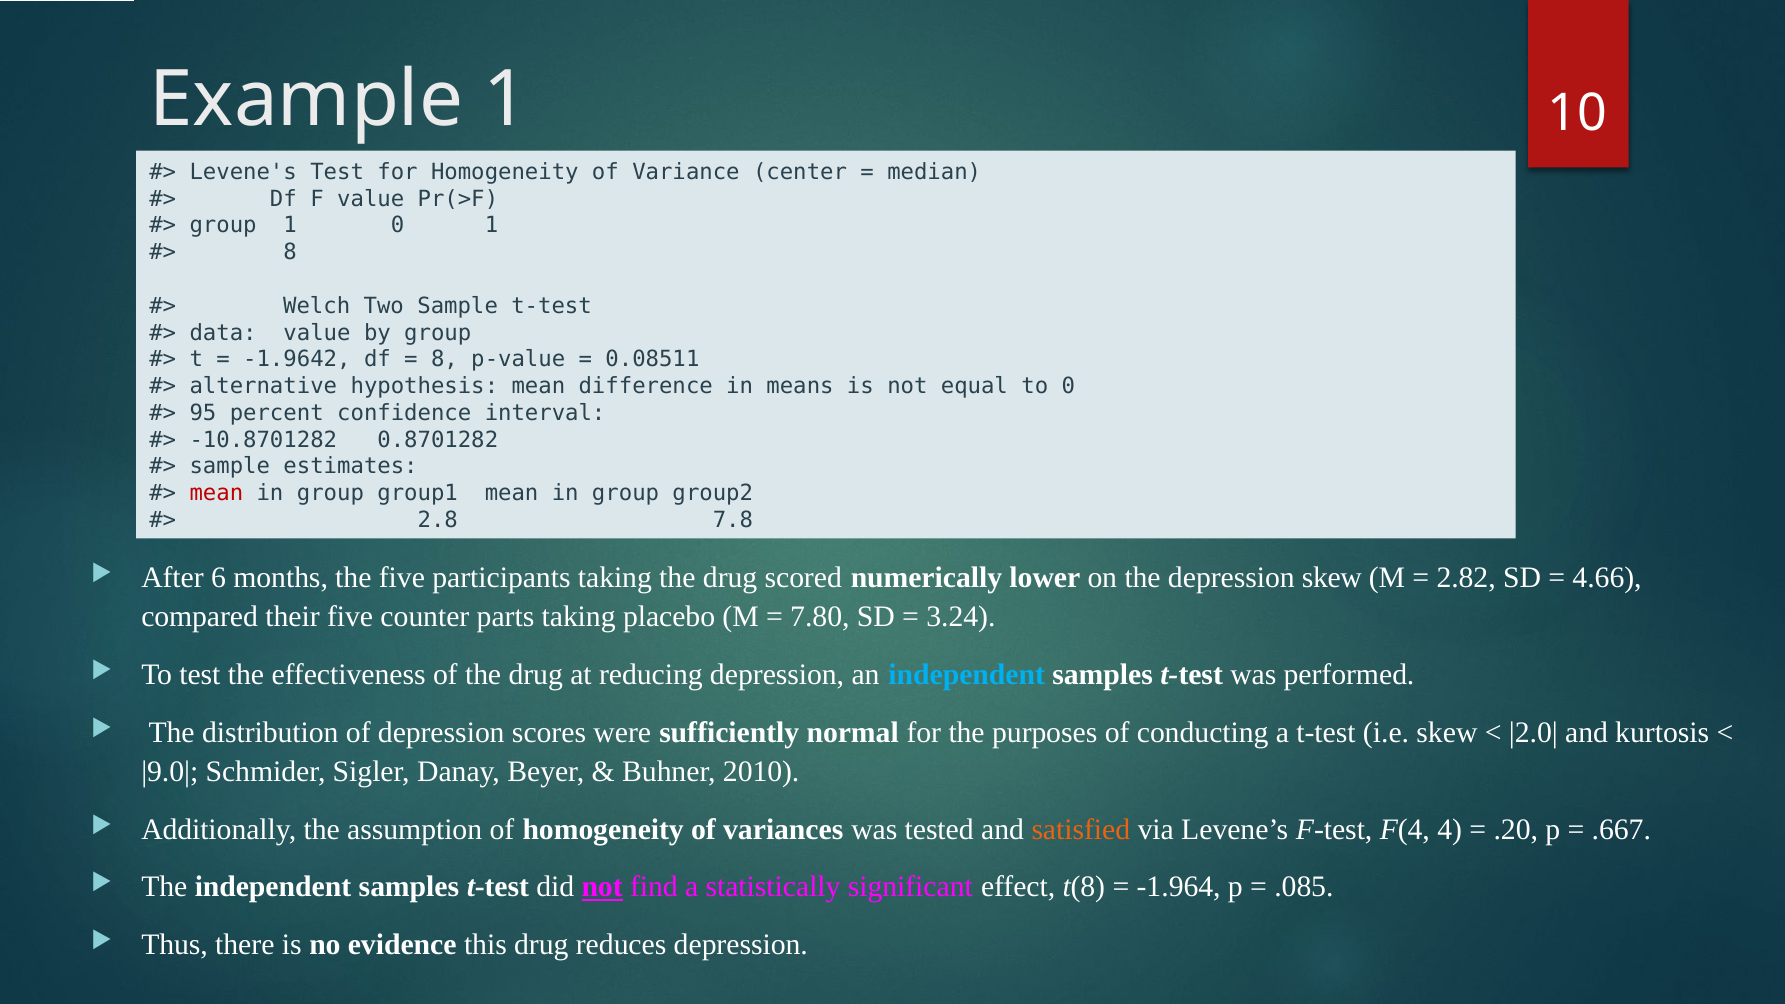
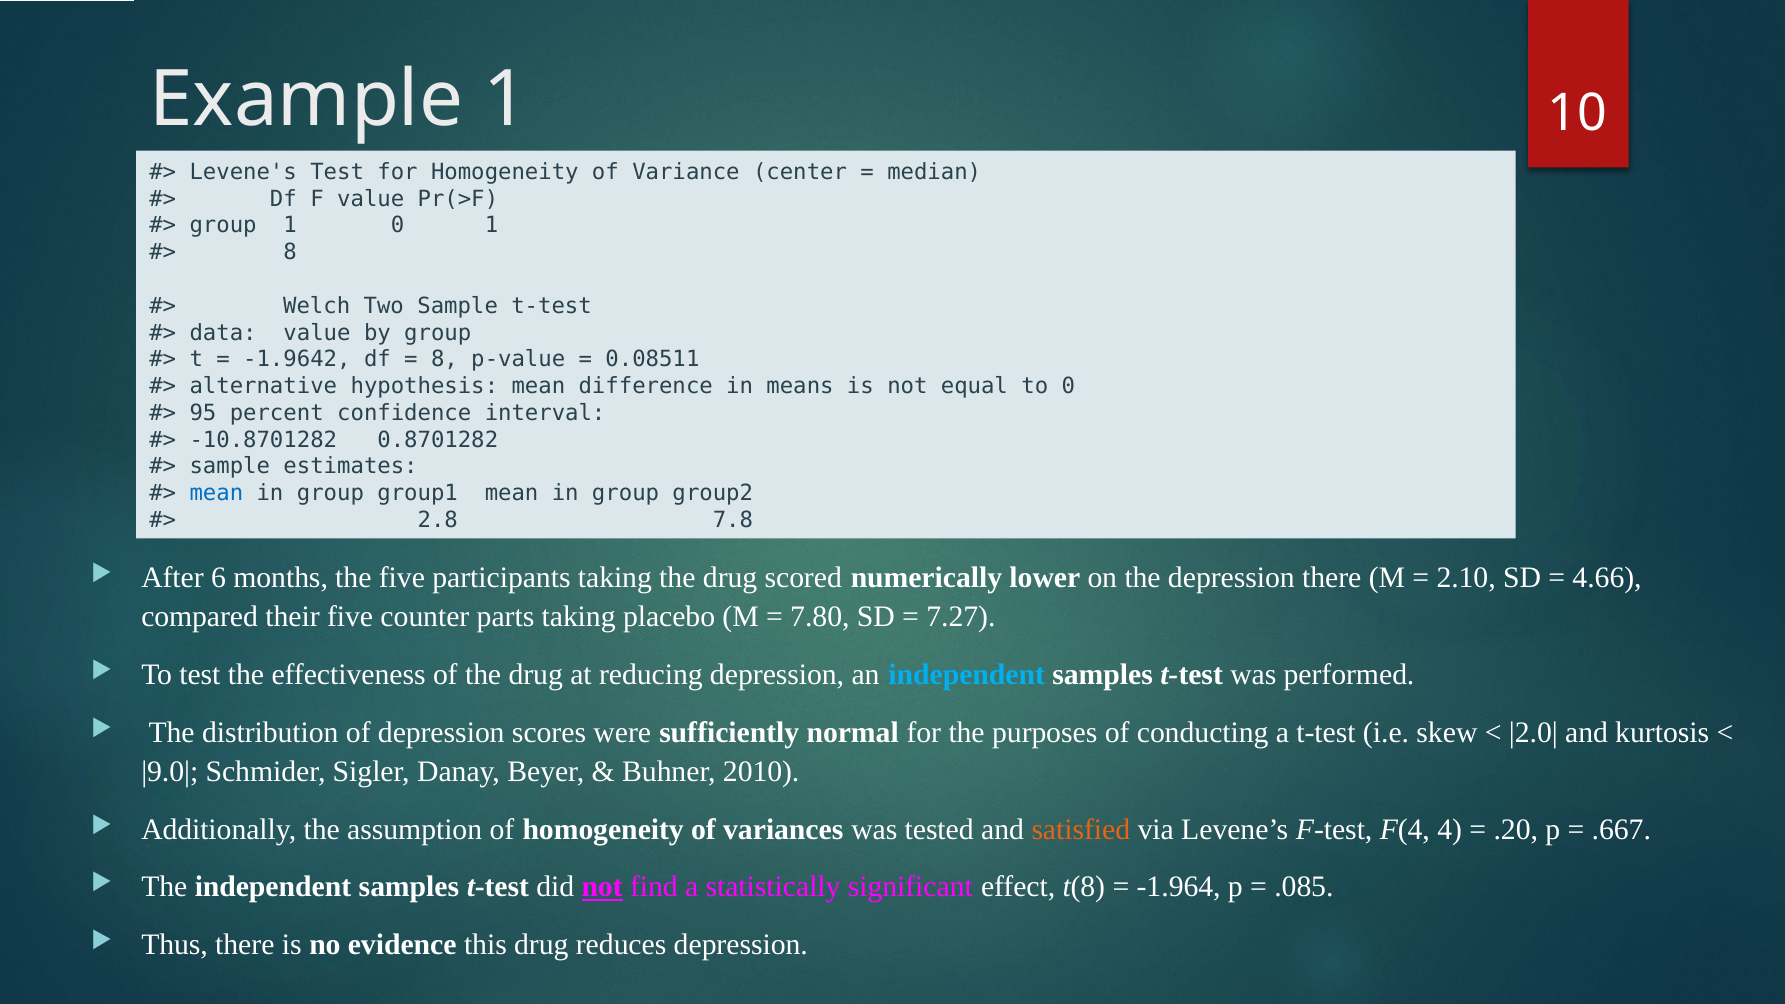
mean colour: red -> blue (216, 493)
depression skew: skew -> there (1332, 578)
2.82: 2.82 -> 2.10 (1466, 578)
3.24: 3.24 -> 7.27 (961, 617)
